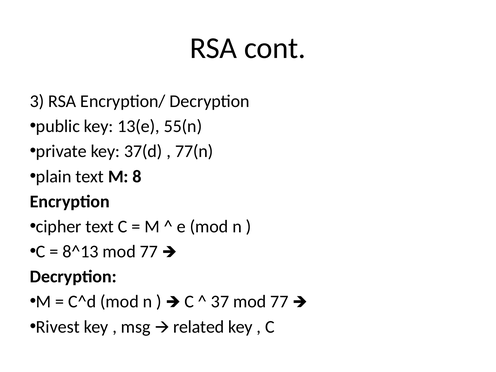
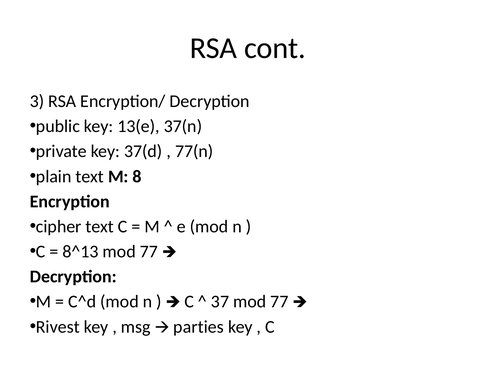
55(n: 55(n -> 37(n (183, 126)
related: related -> parties (199, 327)
